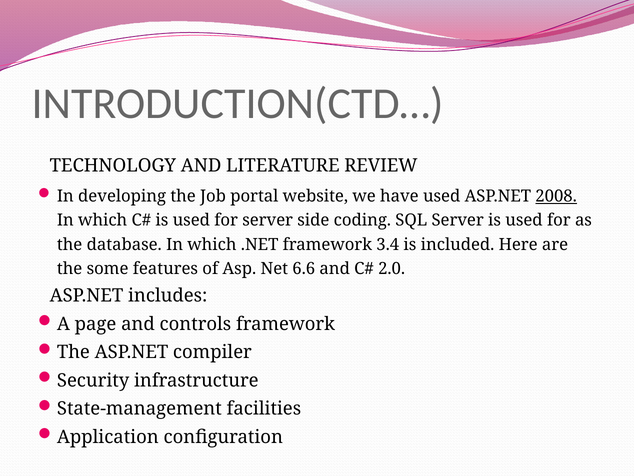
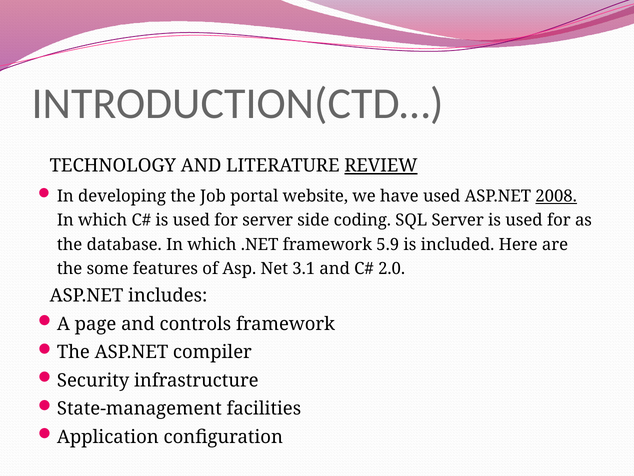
REVIEW underline: none -> present (381, 166)
3.4: 3.4 -> 5.9 (388, 244)
6.6: 6.6 -> 3.1 (304, 268)
